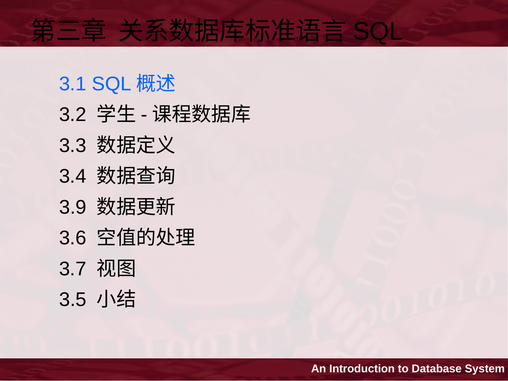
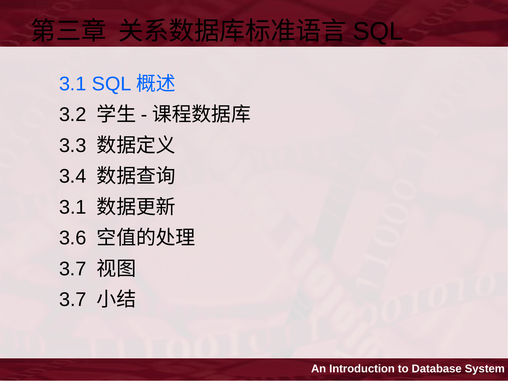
3.9: 3.9 -> 3.1 (73, 207)
3.5: 3.5 -> 3.7 (73, 300)
